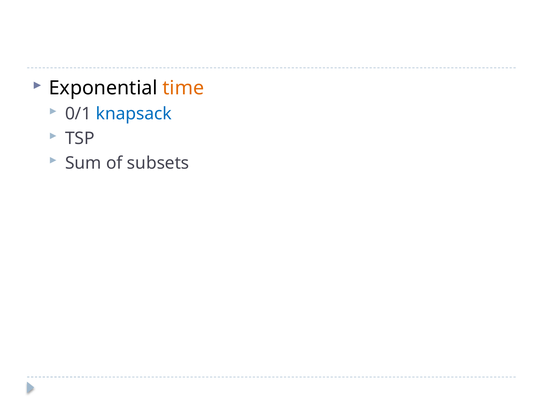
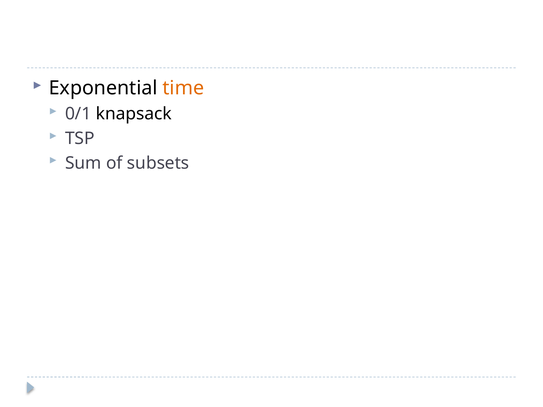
knapsack colour: blue -> black (134, 114)
